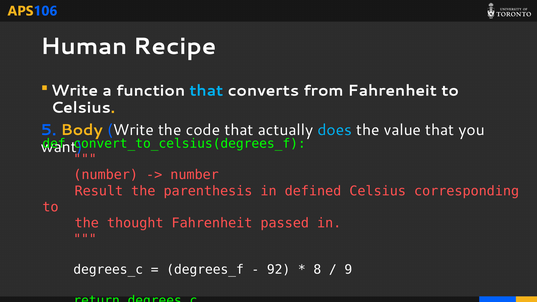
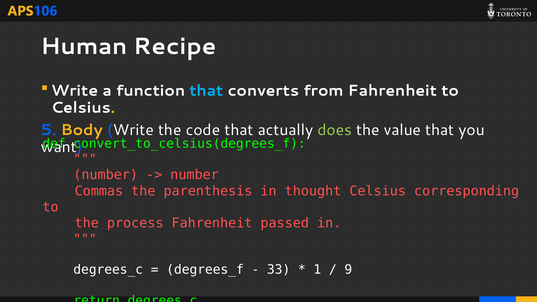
does colour: light blue -> light green (335, 130)
Result: Result -> Commas (99, 191)
defined: defined -> thought (313, 191)
thought: thought -> process (135, 223)
92: 92 -> 33 (279, 270)
8: 8 -> 1 (317, 270)
